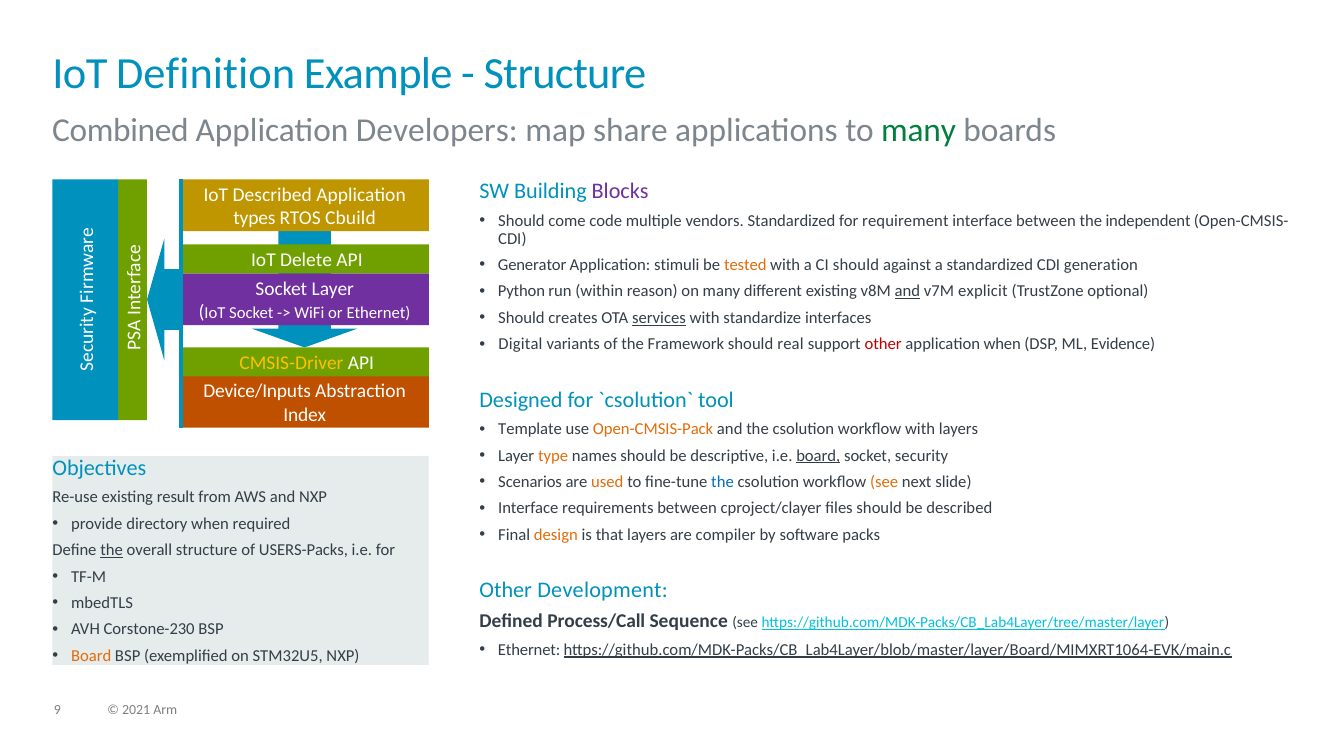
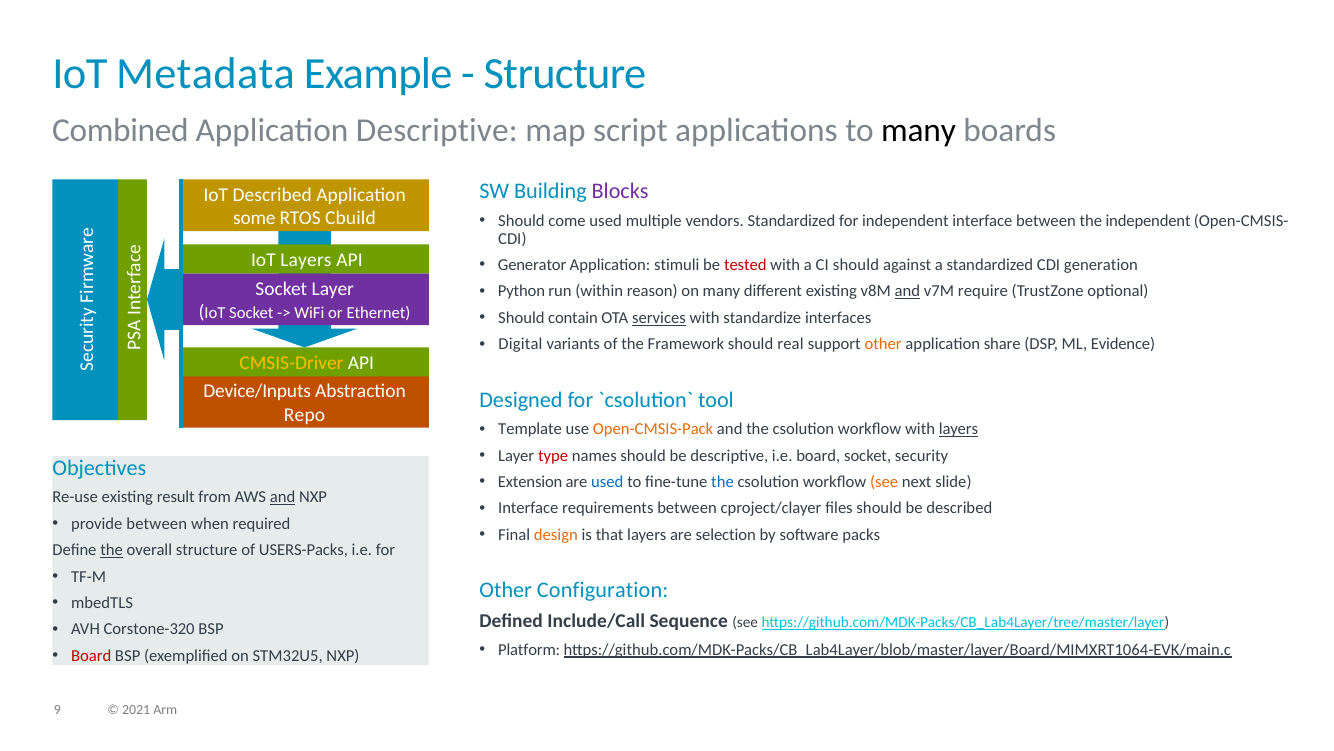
Definition: Definition -> Metadata (206, 74)
Application Developers: Developers -> Descriptive (437, 131)
share: share -> script (630, 131)
many colour: green -> black (918, 131)
types: types -> some (254, 218)
come code: code -> used (606, 221)
for requirement: requirement -> independent (905, 221)
IoT Delete: Delete -> Layers (306, 260)
tested colour: orange -> red (745, 265)
explicit: explicit -> require (983, 291)
creates: creates -> contain (573, 318)
other colour: red -> orange (883, 344)
application when: when -> share (1002, 344)
Index: Index -> Repo (305, 415)
layers underline: none -> present (958, 429)
type colour: orange -> red (553, 455)
board underline: present -> none (818, 455)
Scenarios: Scenarios -> Extension (530, 482)
used colour: orange -> blue (607, 482)
and underline: none -> present (283, 497)
provide directory: directory -> between (157, 523)
compiler: compiler -> selection (726, 534)
Development: Development -> Configuration (603, 590)
Process/Call: Process/Call -> Include/Call (596, 621)
Corstone-230: Corstone-230 -> Corstone-320 (149, 629)
Ethernet: Ethernet -> Platform (529, 649)
Board colour: orange -> red (91, 655)
